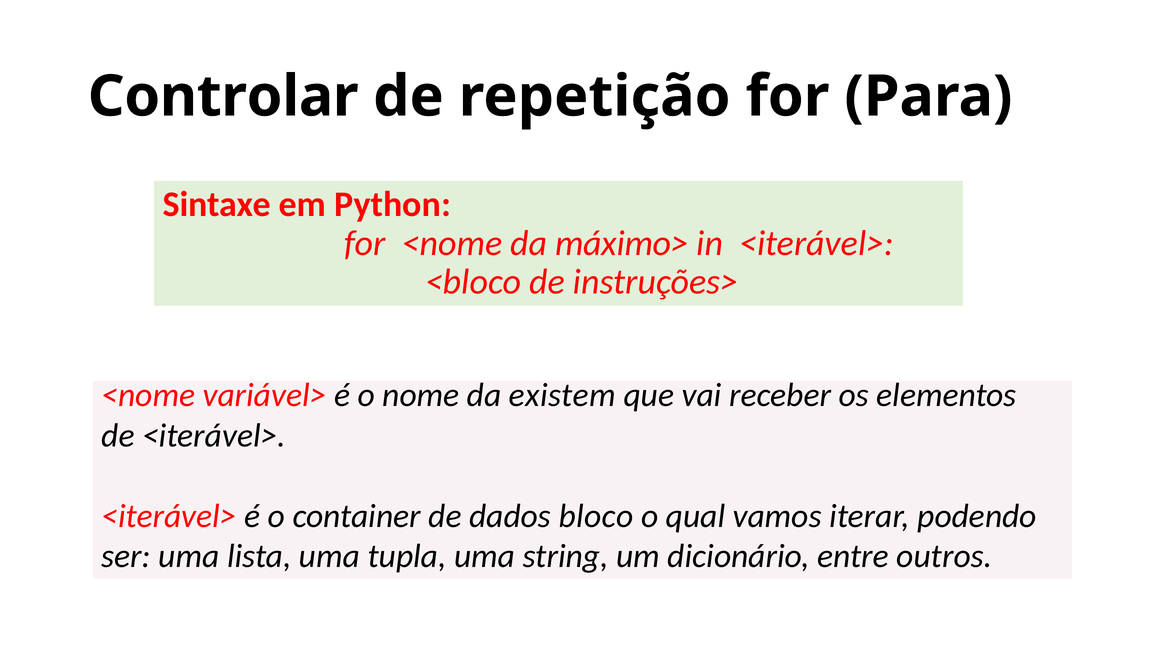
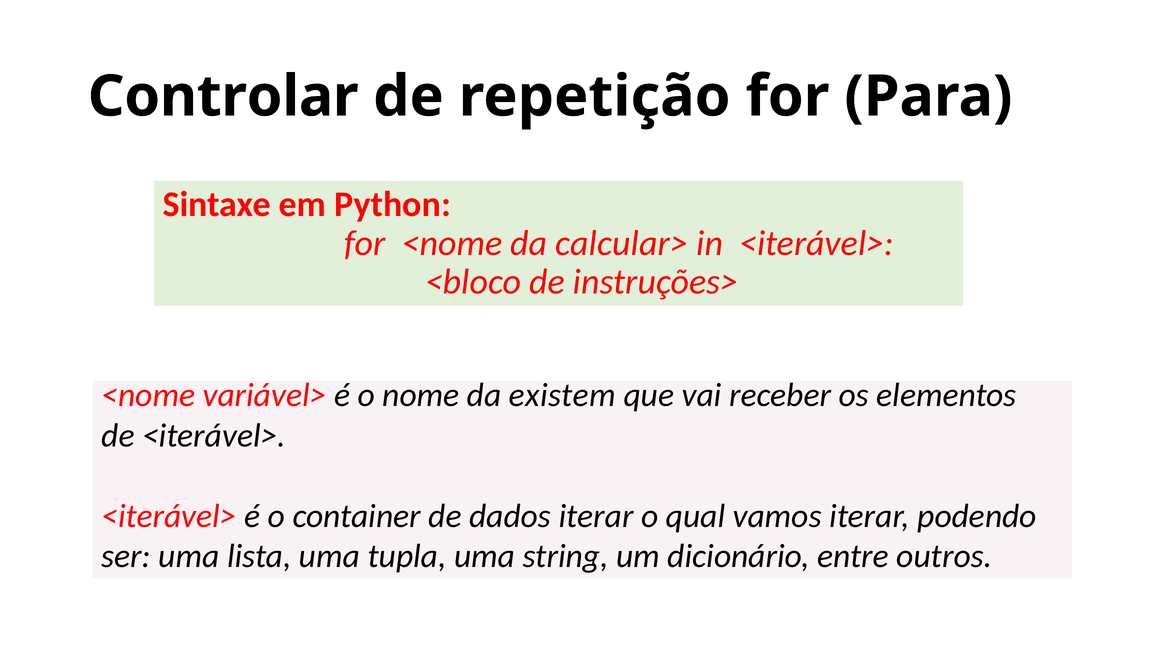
máximo>: máximo> -> calcular> (622, 243)
dados bloco: bloco -> iterar (596, 516)
